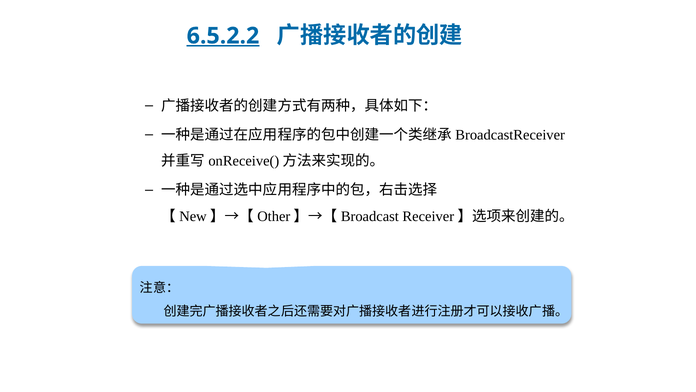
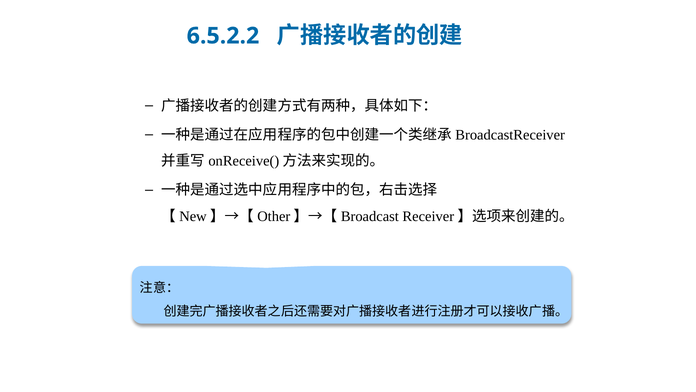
6.5.2.2 underline: present -> none (223, 36)
